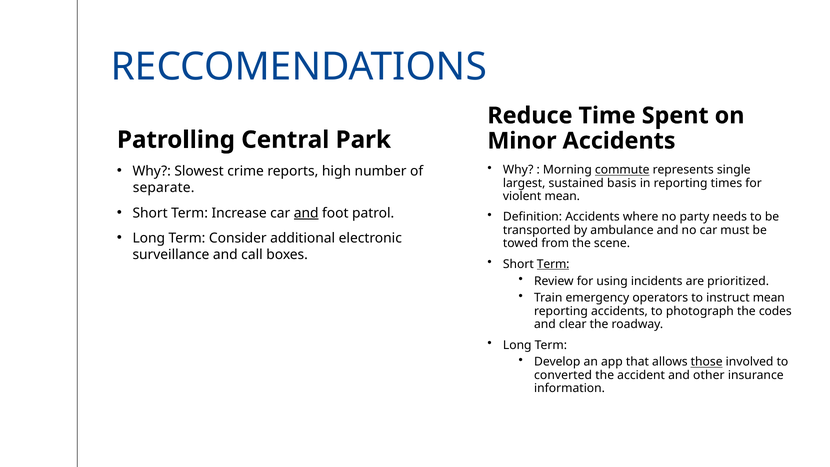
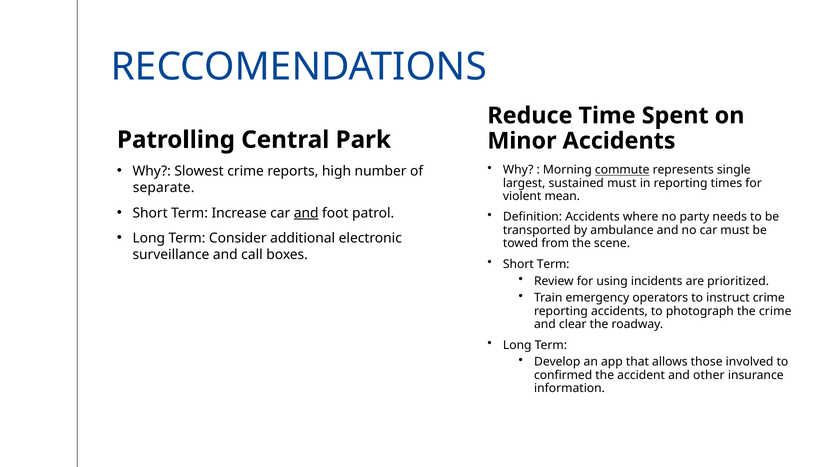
sustained basis: basis -> must (622, 183)
Term underline: present -> none (553, 264)
instruct mean: mean -> crime (769, 298)
the codes: codes -> crime (775, 311)
those underline: present -> none (707, 362)
converted: converted -> confirmed (563, 375)
